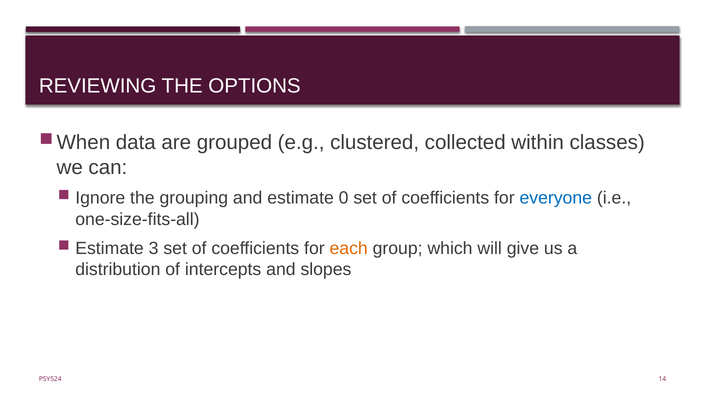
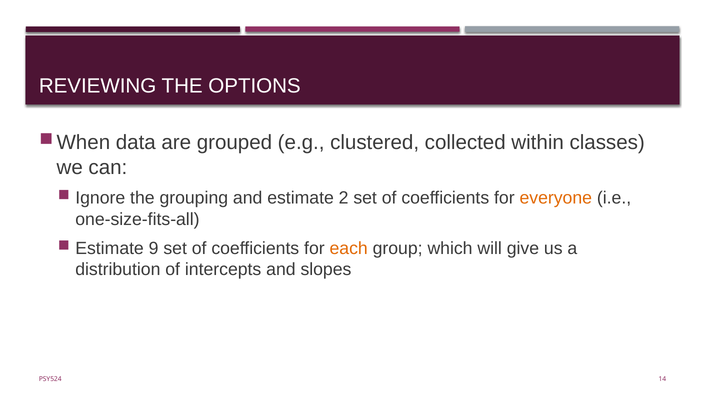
0: 0 -> 2 (344, 198)
everyone colour: blue -> orange (556, 198)
3: 3 -> 9 (154, 248)
